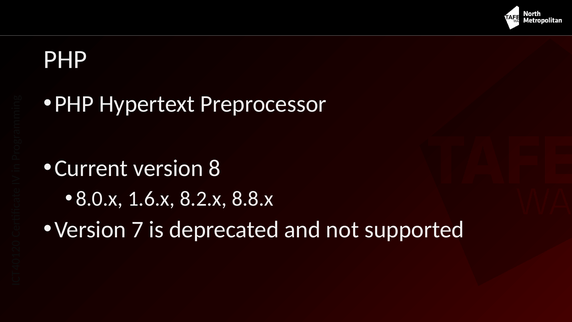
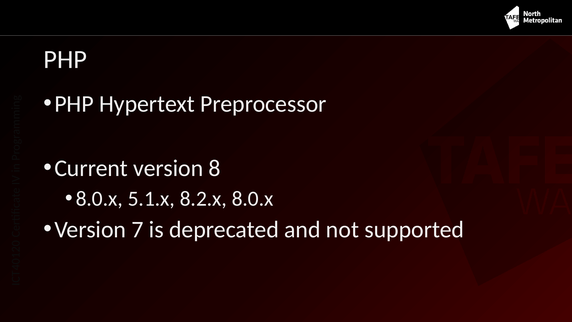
1.6.x: 1.6.x -> 5.1.x (151, 199)
8.2.x 8.8.x: 8.8.x -> 8.0.x (253, 199)
